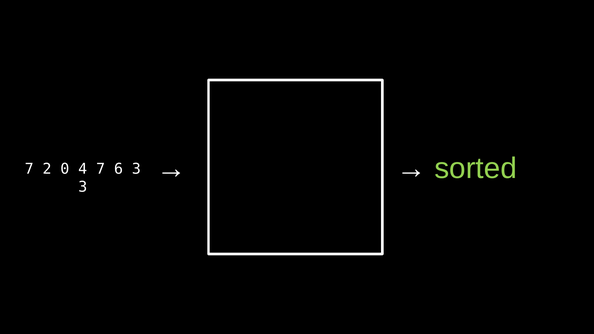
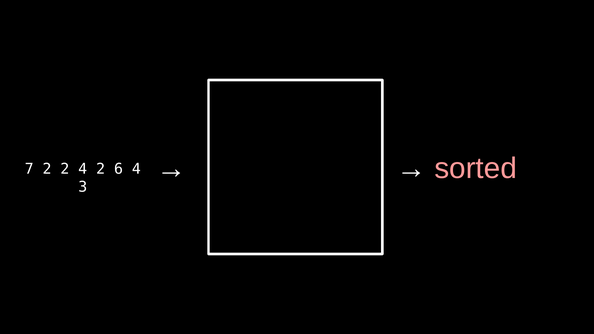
sorted colour: light green -> pink (476, 168)
2 0: 0 -> 2 (65, 169)
4 7: 7 -> 2 (101, 169)
6 3: 3 -> 4 (136, 169)
